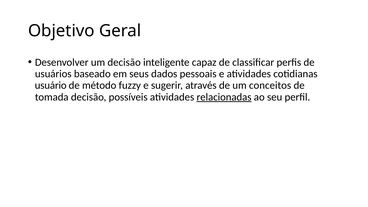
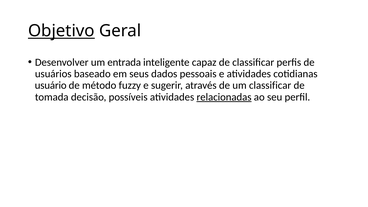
Objetivo underline: none -> present (61, 31)
um decisão: decisão -> entrada (124, 62)
um conceitos: conceitos -> classificar (270, 85)
